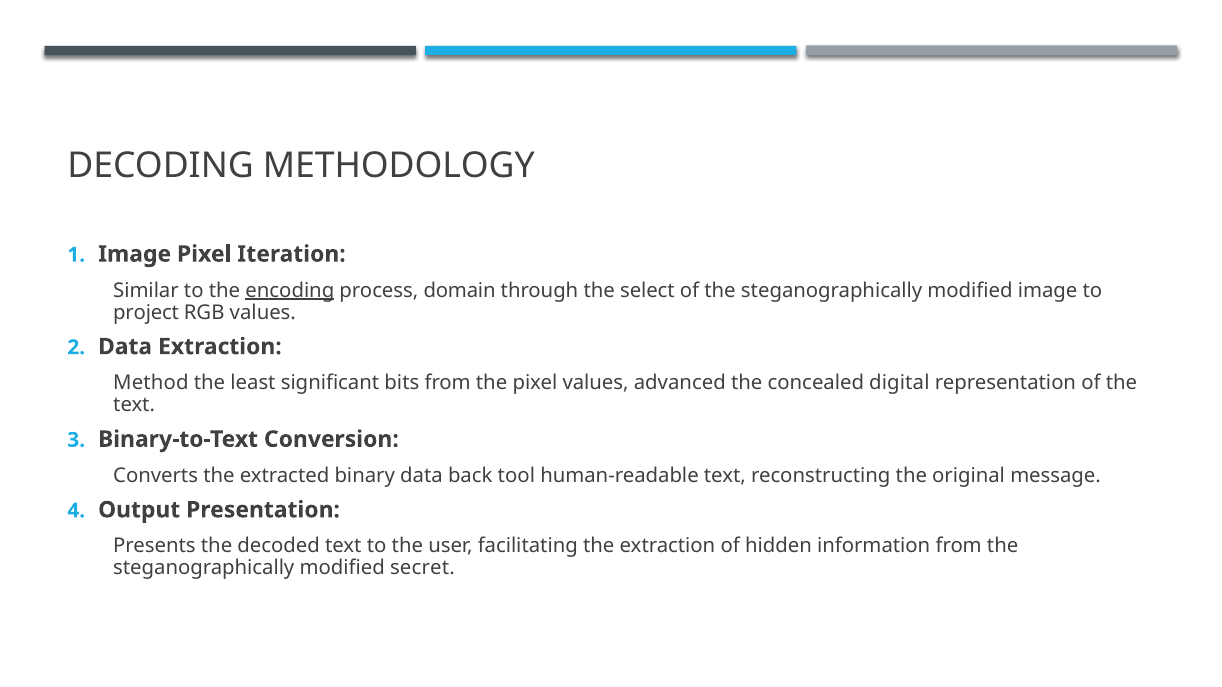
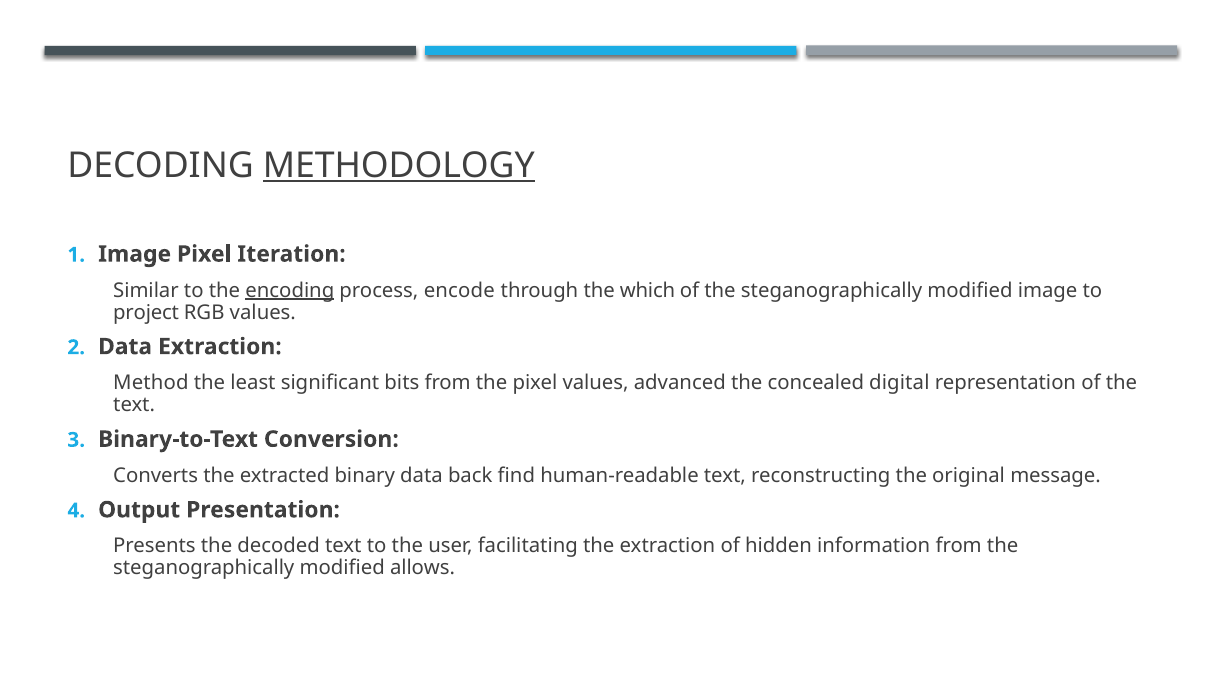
METHODOLOGY underline: none -> present (399, 166)
domain: domain -> encode (459, 290)
select: select -> which (647, 290)
tool: tool -> find (516, 476)
secret: secret -> allows (423, 568)
